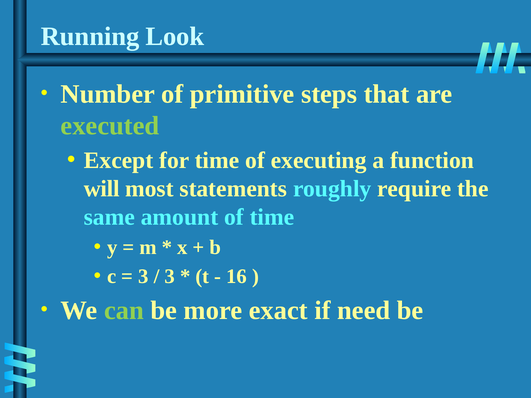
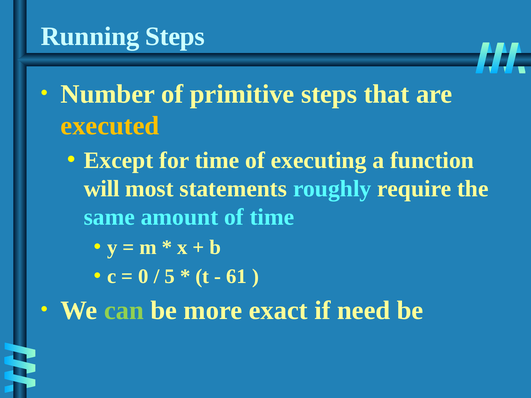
Running Look: Look -> Steps (175, 36)
executed colour: light green -> yellow (110, 126)
3: 3 -> 0 (143, 277)
3: 3 -> 5 (170, 277)
16: 16 -> 61 (237, 277)
